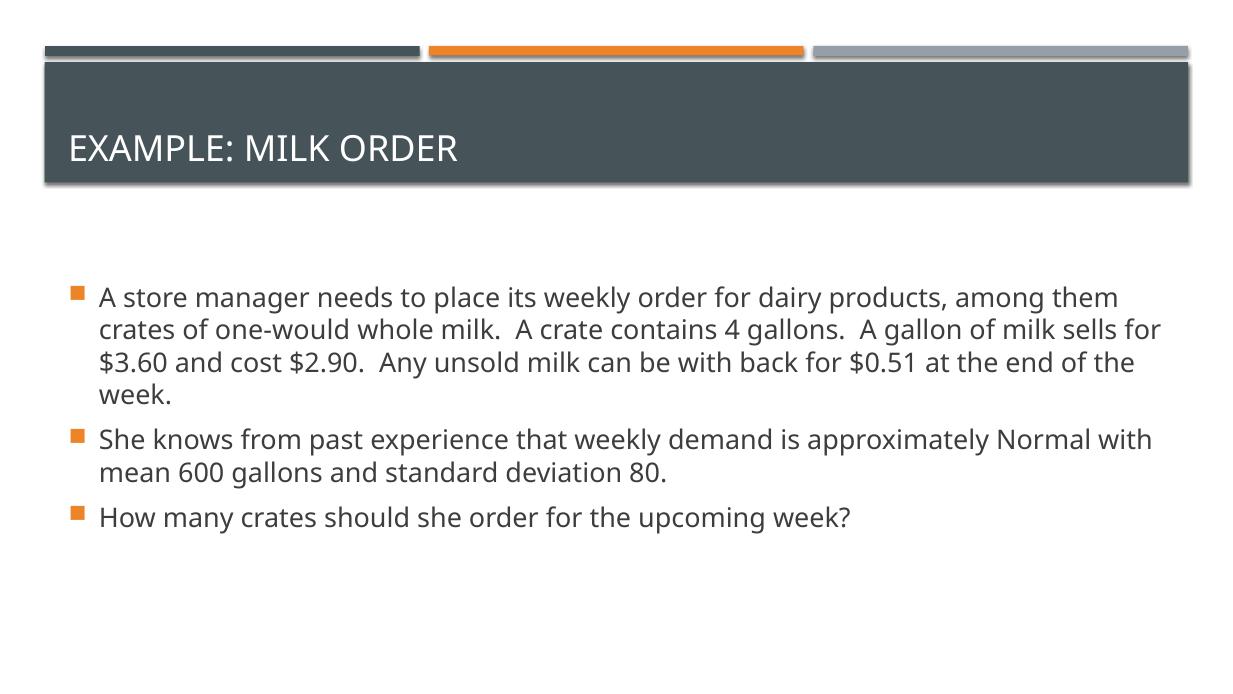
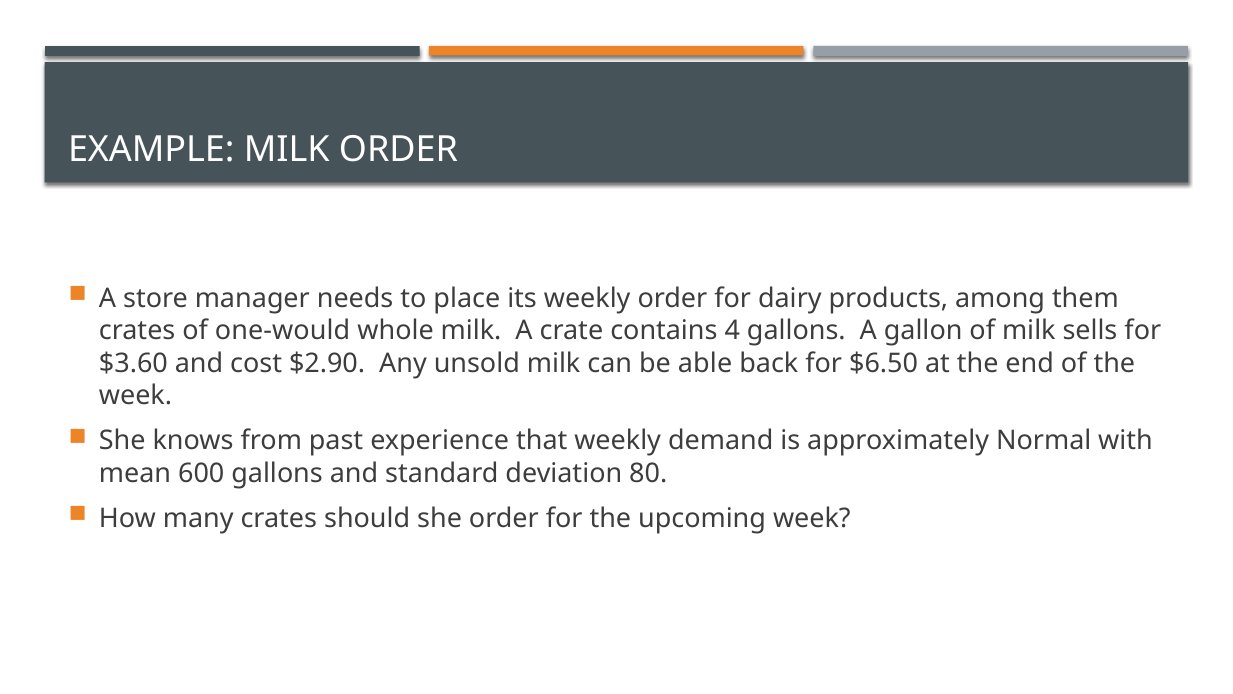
be with: with -> able (705, 363)
$0.51: $0.51 -> $6.50 (884, 363)
